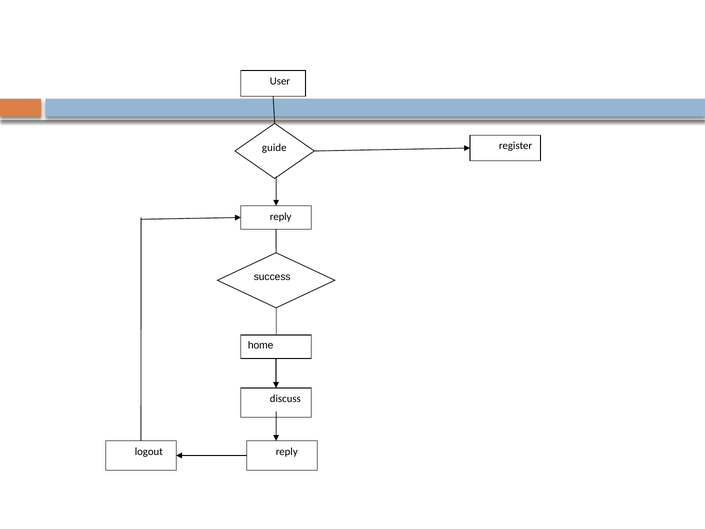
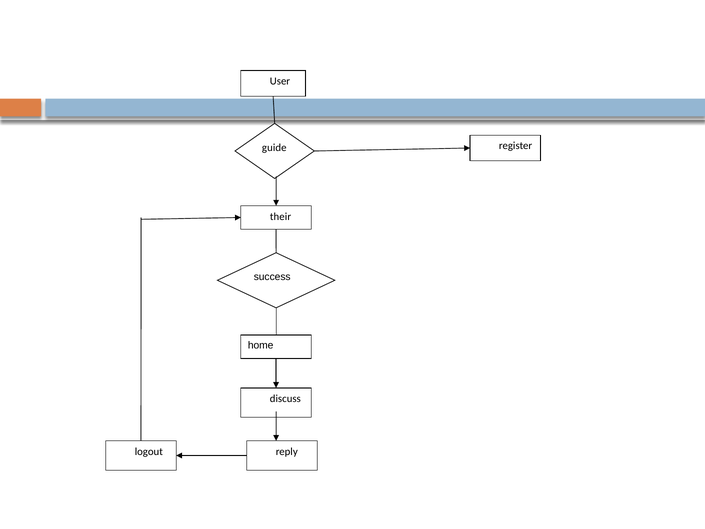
reply: reply -> their (281, 216)
